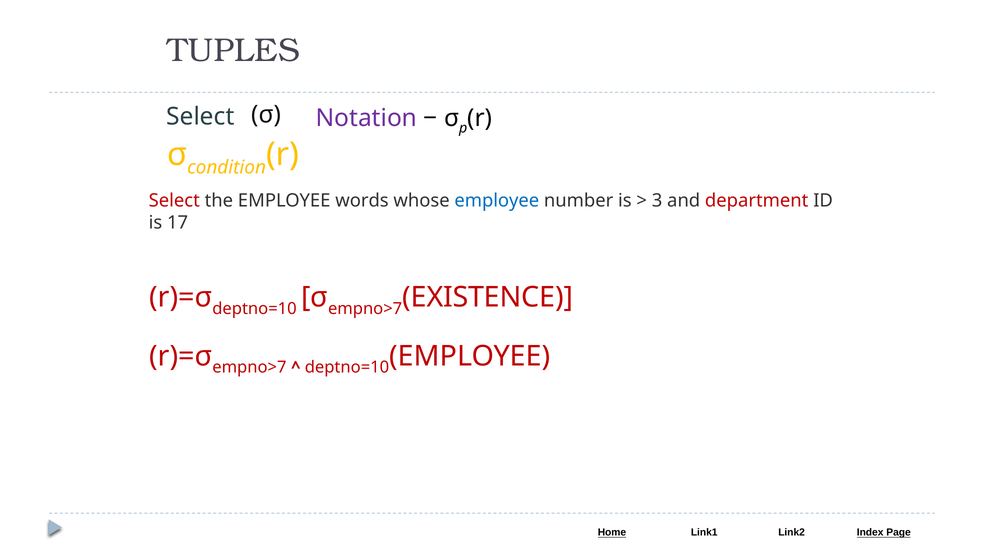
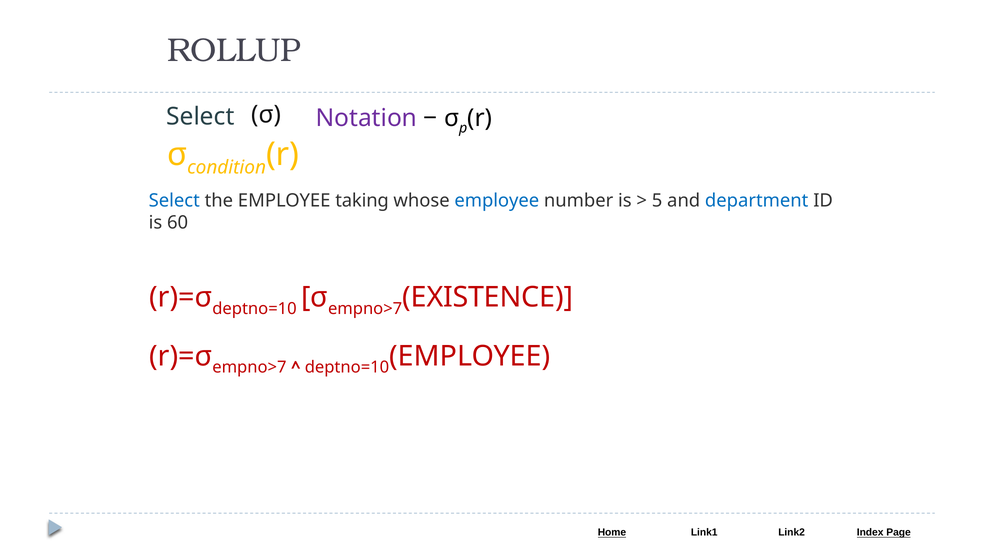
TUPLES: TUPLES -> ROLLUP (234, 50)
Select colour: red -> blue (174, 200)
words: words -> taking (362, 200)
3: 3 -> 5 (657, 200)
department colour: red -> blue (757, 200)
17: 17 -> 60 (178, 223)
